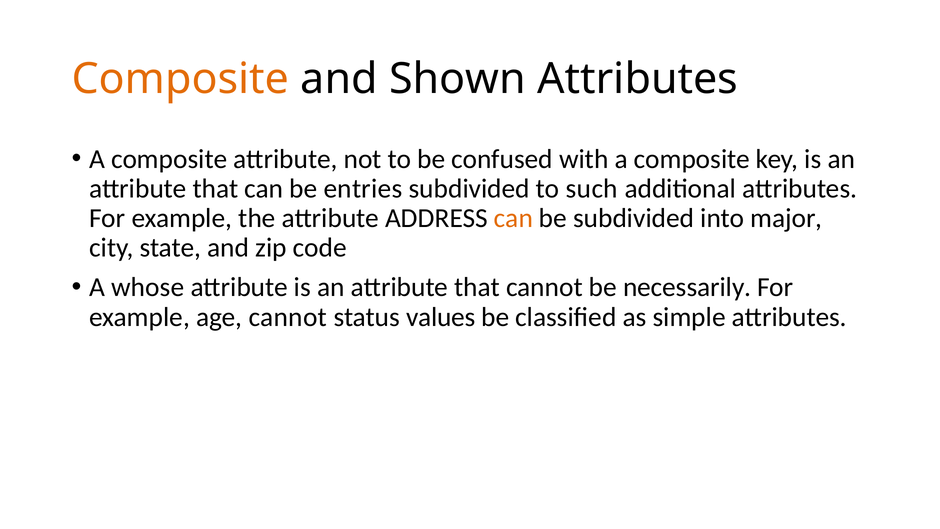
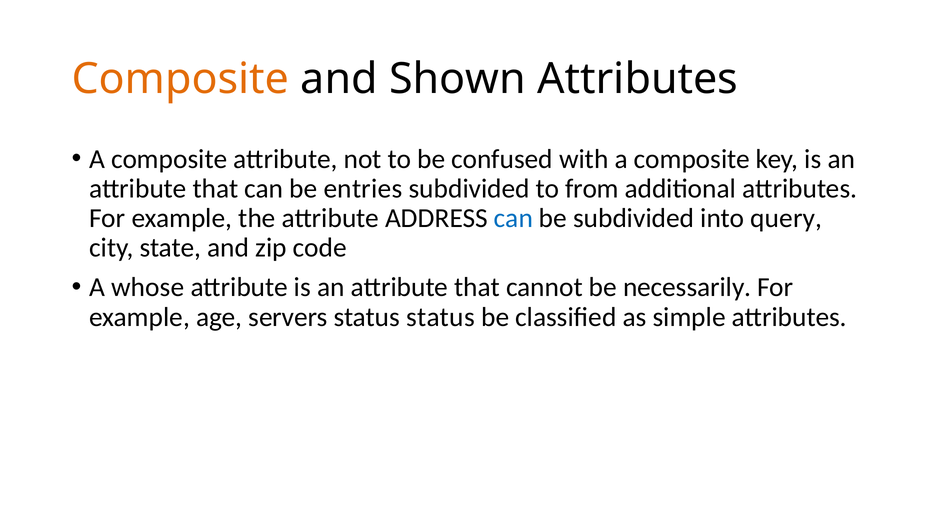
such: such -> from (592, 189)
can colour: orange -> blue (513, 218)
major: major -> query (786, 218)
age cannot: cannot -> servers (288, 317)
status values: values -> status (441, 317)
